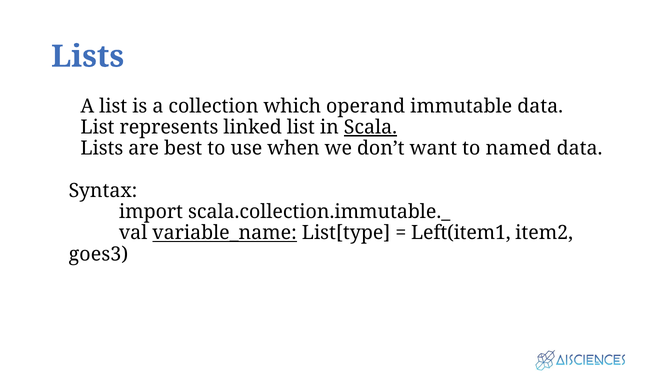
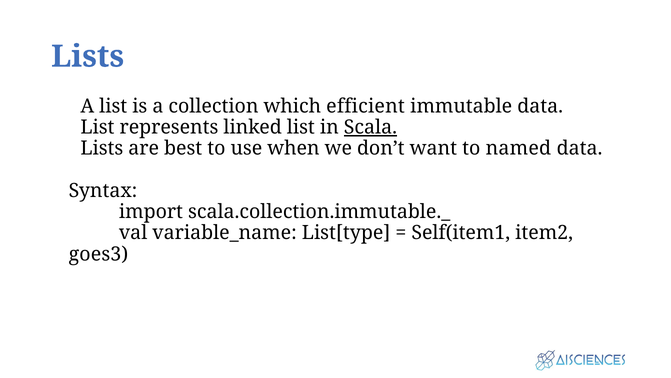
operand: operand -> efficient (366, 106)
variable_name underline: present -> none (225, 233)
Left(item1: Left(item1 -> Self(item1 (461, 233)
